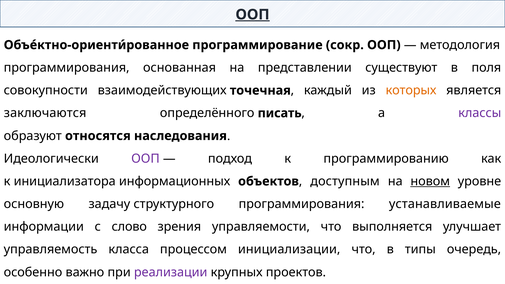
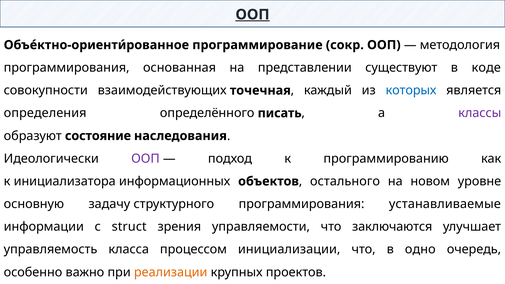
поля: поля -> коде (486, 68)
которых colour: orange -> blue (411, 90)
заключаются: заключаются -> определения (45, 113)
относятся: относятся -> состояние (98, 136)
доступным: доступным -> остального (345, 181)
новом underline: present -> none (430, 181)
слово: слово -> struct (129, 227)
выполняется: выполняется -> заключаются (392, 227)
типы: типы -> одно (420, 250)
реализации colour: purple -> orange (171, 272)
